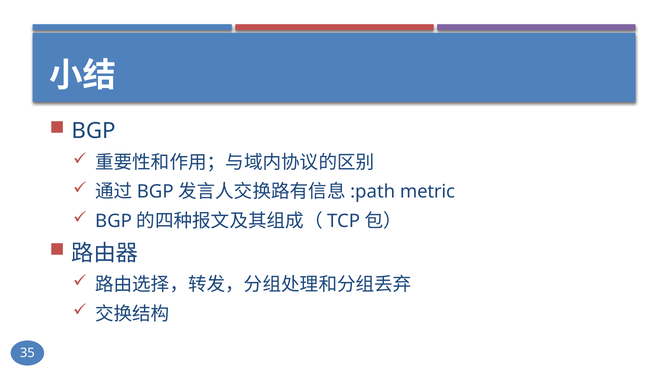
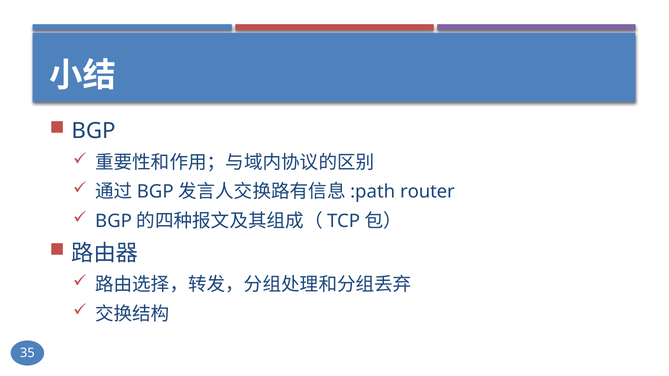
metric: metric -> router (427, 192)
